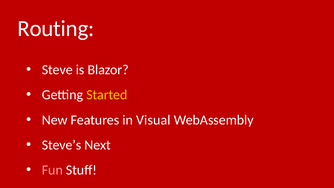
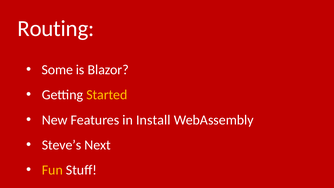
Steve: Steve -> Some (57, 70)
Visual: Visual -> Install (153, 120)
Fun colour: pink -> yellow (52, 170)
